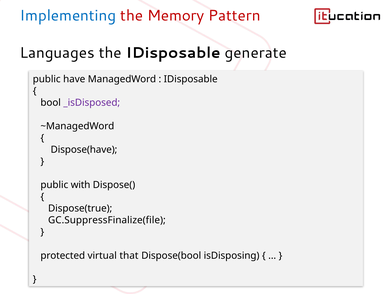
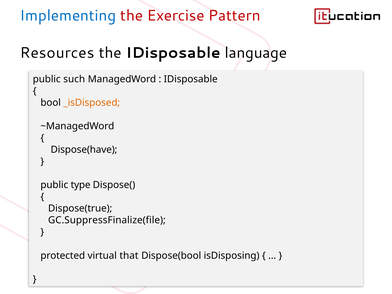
Memory: Memory -> Exercise (176, 15)
Languages: Languages -> Resources (57, 53)
generate: generate -> language (256, 53)
have: have -> such (74, 79)
_isDisposed colour: purple -> orange (92, 103)
with: with -> type (81, 185)
